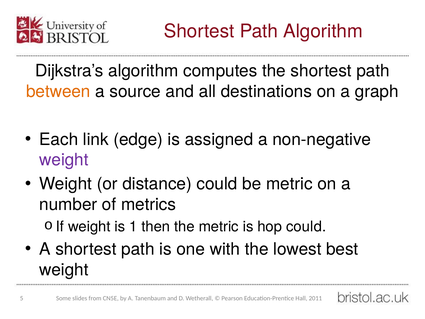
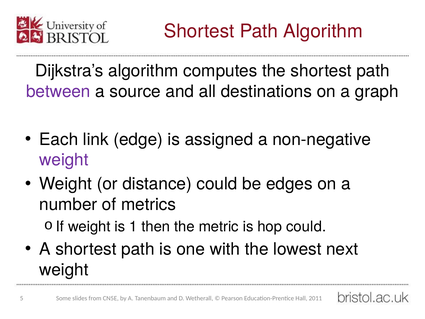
between colour: orange -> purple (58, 91)
be metric: metric -> edges (289, 184)
best: best -> next (342, 249)
